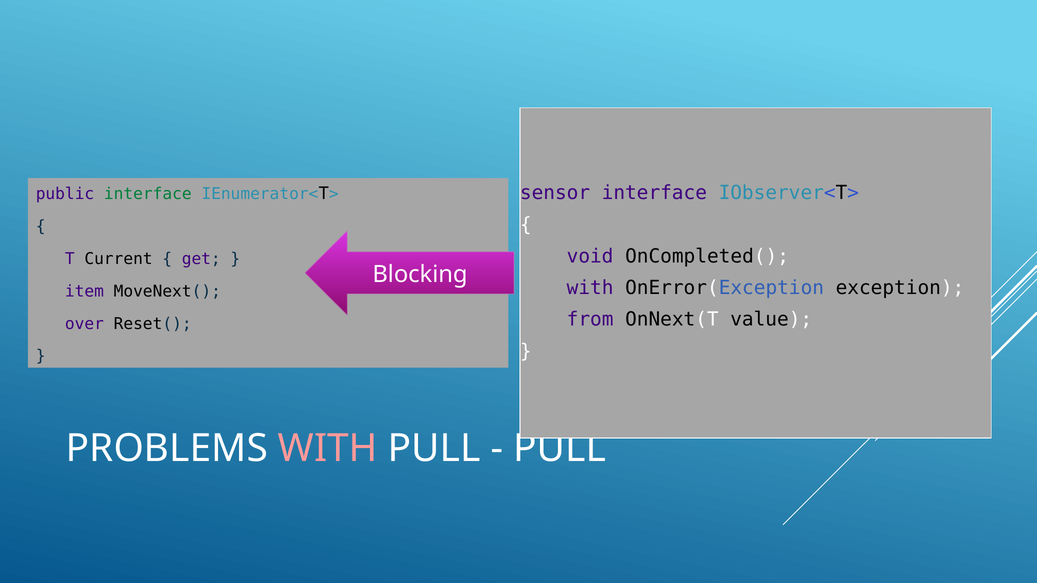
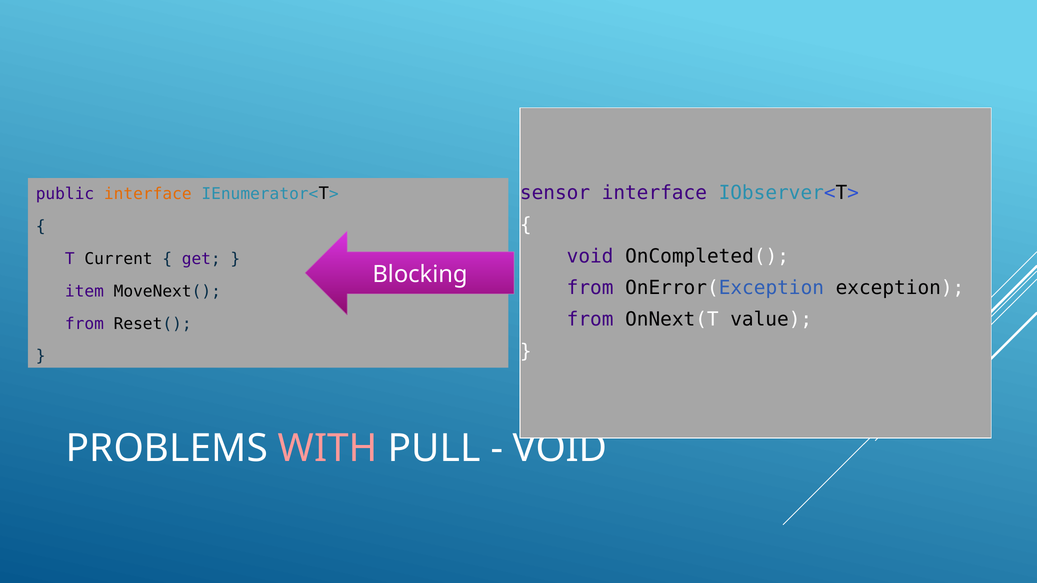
interface colour: green -> orange (148, 194)
with: with -> from (590, 288)
over: over -> from (84, 324)
PULL: PULL -> VOID (560, 448)
